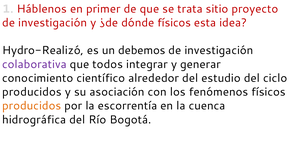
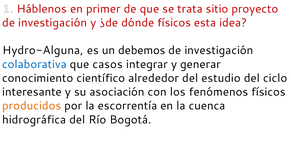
Hydro-Realizó: Hydro-Realizó -> Hydro-Alguna (43, 50)
colaborativa colour: purple -> blue (34, 64)
todos: todos -> casos (108, 64)
producidos: producidos -> interesante (32, 92)
